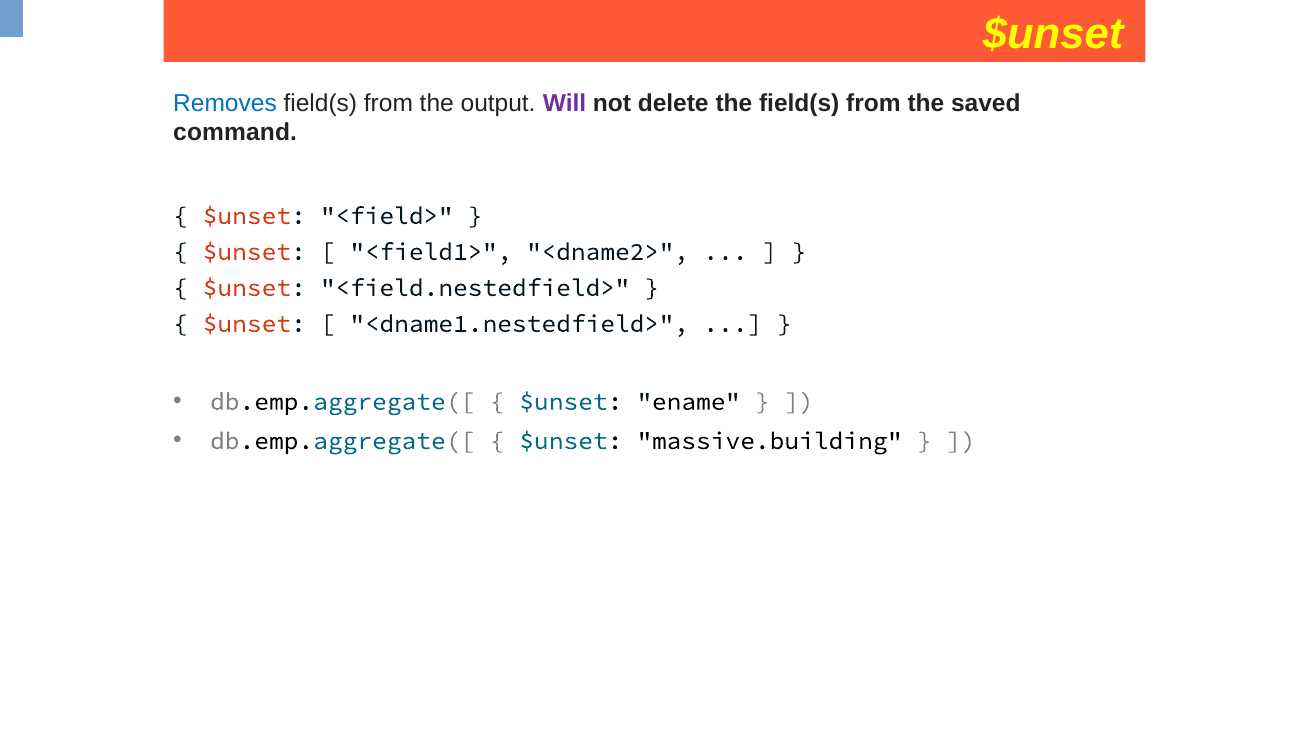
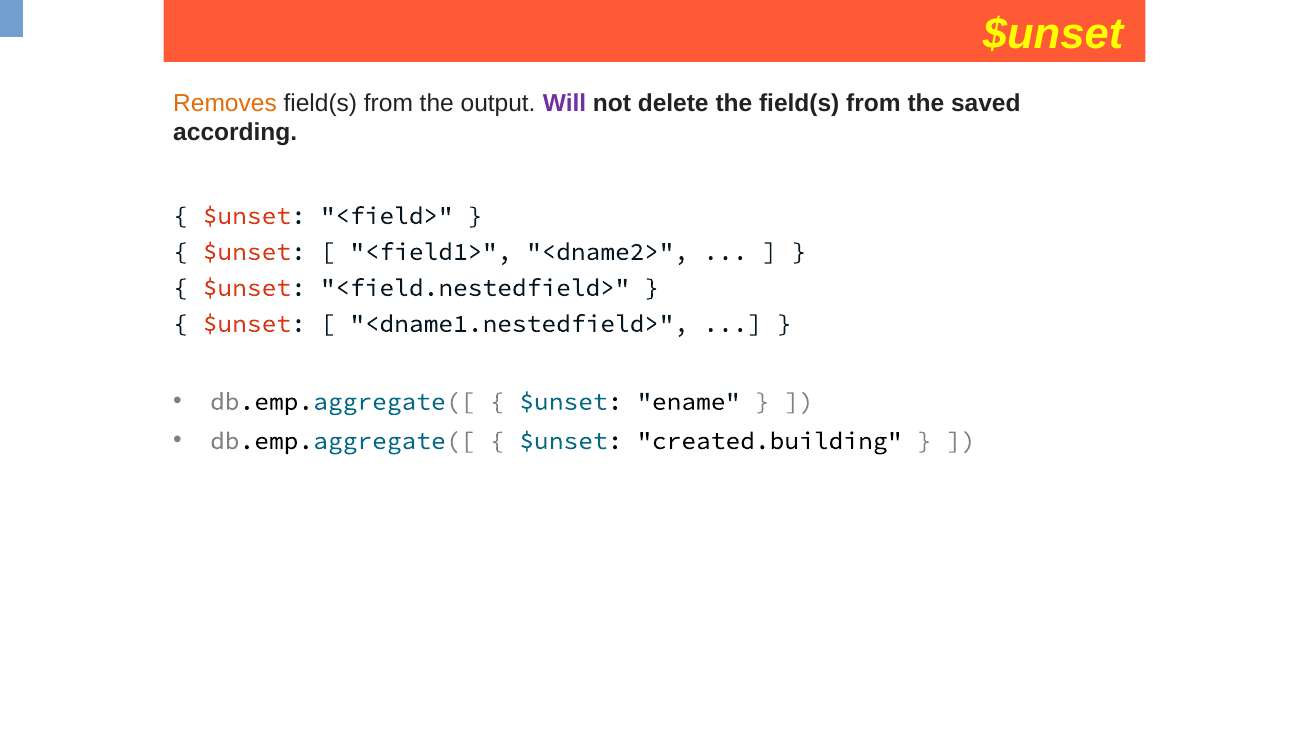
Removes colour: blue -> orange (225, 103)
command: command -> according (235, 133)
massive.building: massive.building -> created.building (770, 441)
